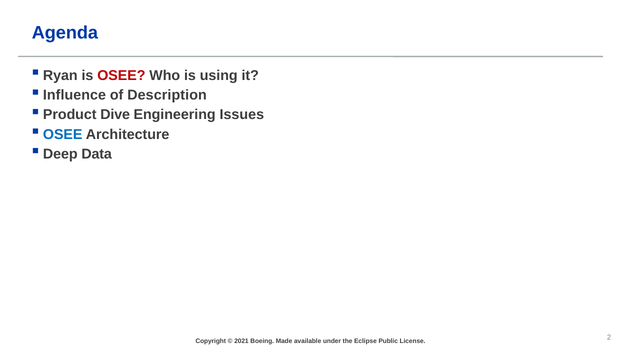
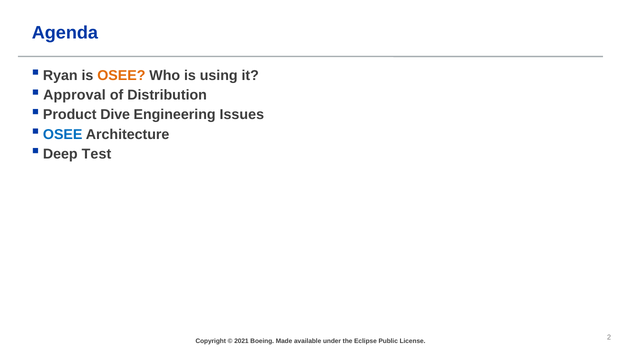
OSEE colour: red -> orange (121, 76)
Influence: Influence -> Approval (74, 95)
Description: Description -> Distribution (167, 95)
Data: Data -> Test (96, 154)
